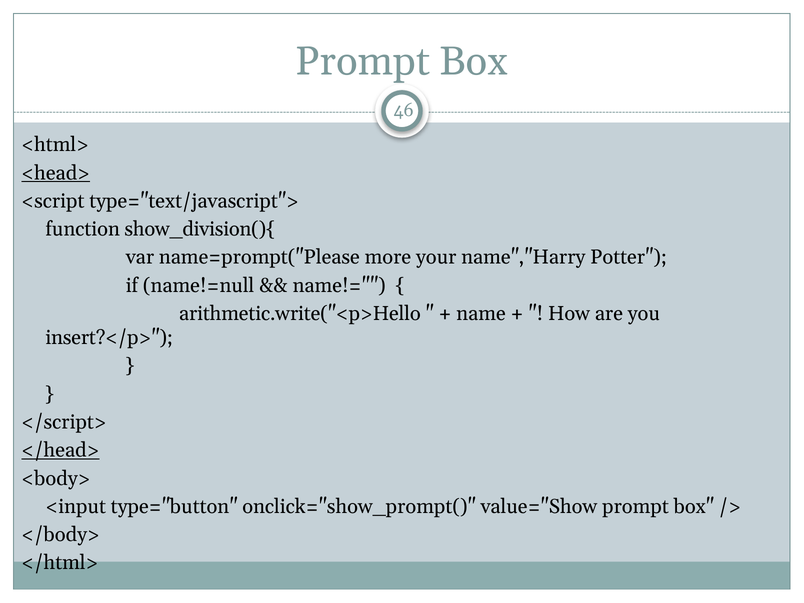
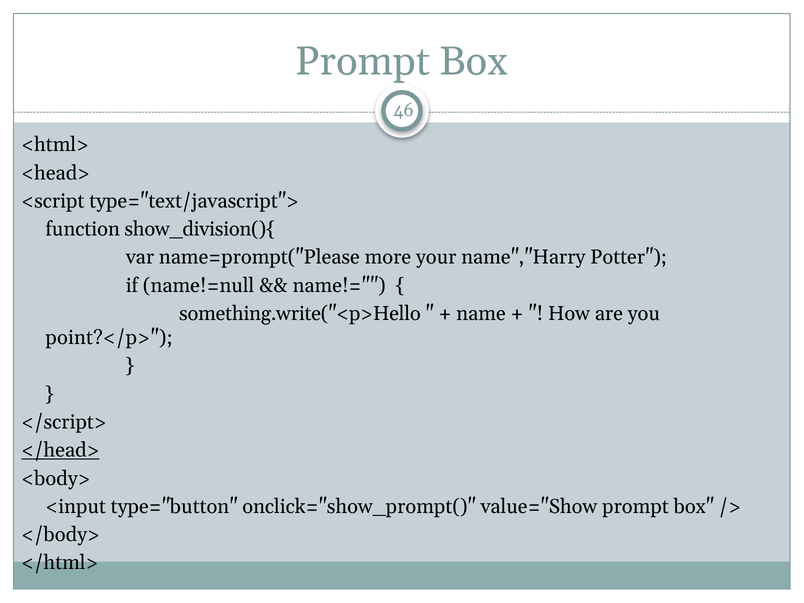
<head> underline: present -> none (56, 173)
arithmetic.write("<p>Hello: arithmetic.write("<p>Hello -> something.write("<p>Hello (300, 314)
insert?</p>: insert?</p> -> point?</p> (109, 338)
